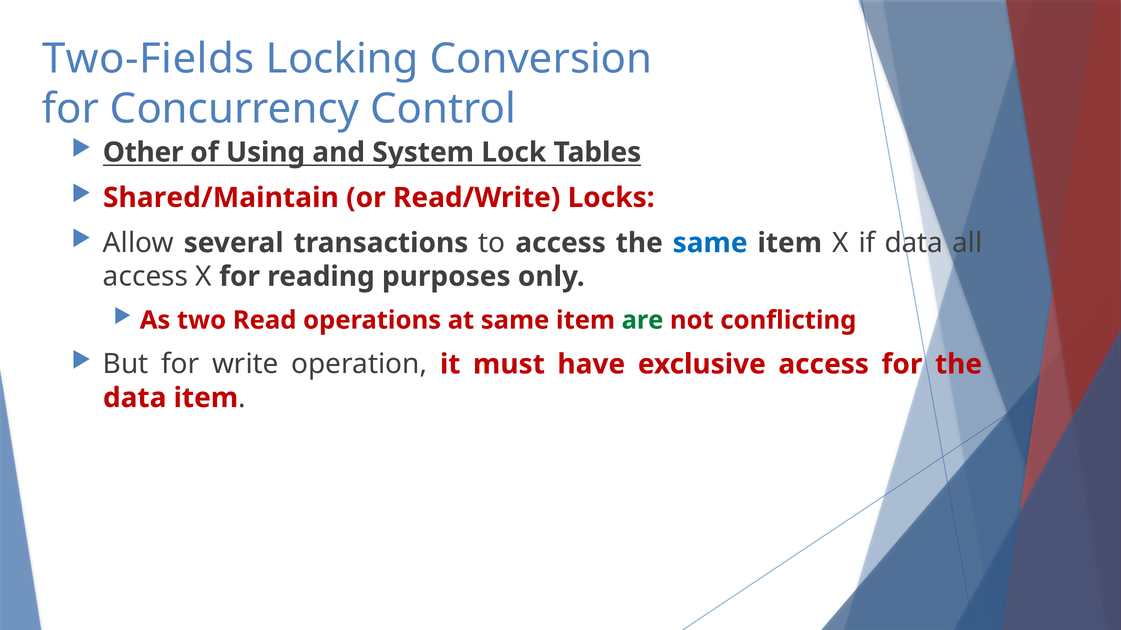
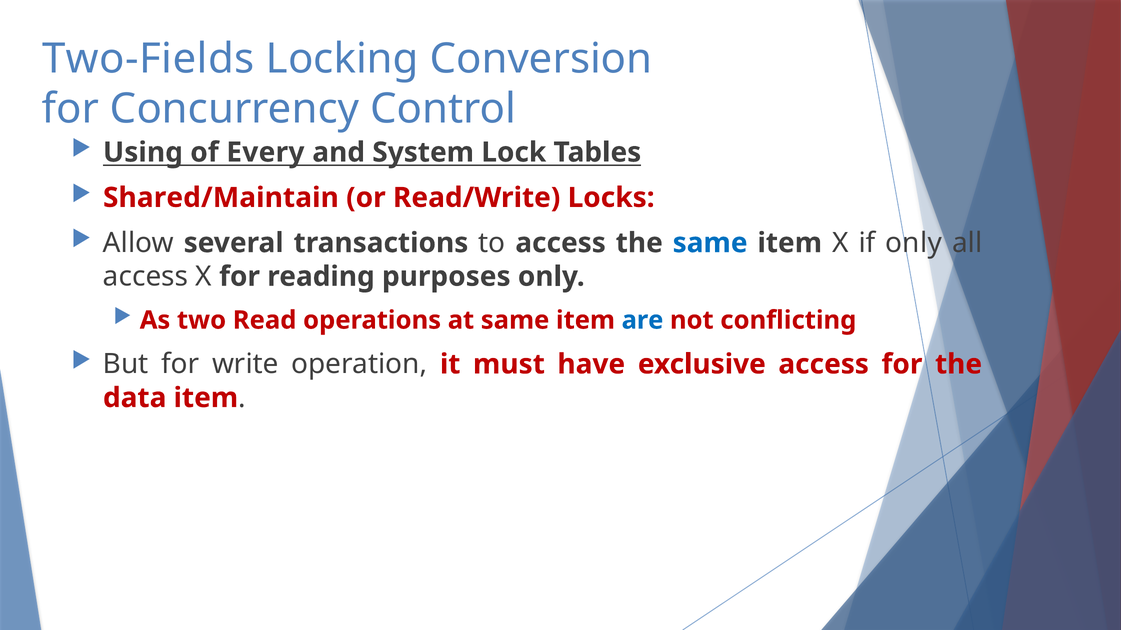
Other: Other -> Using (143, 153)
Using: Using -> Every (265, 153)
if data: data -> only (914, 243)
are colour: green -> blue (643, 320)
